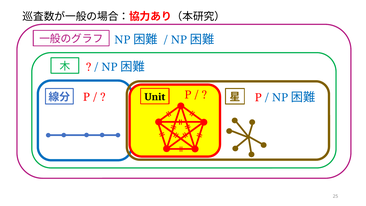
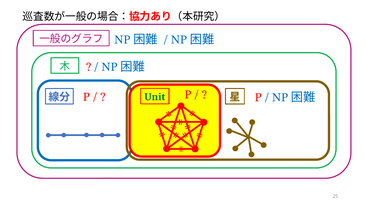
Unit colour: black -> green (155, 97)
